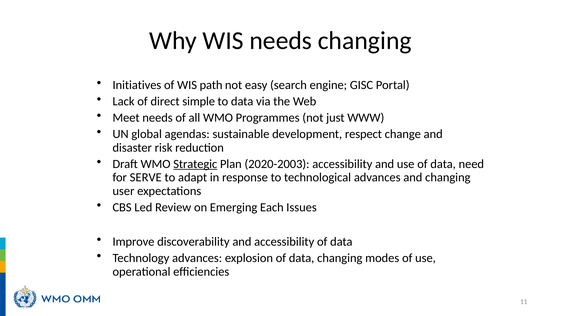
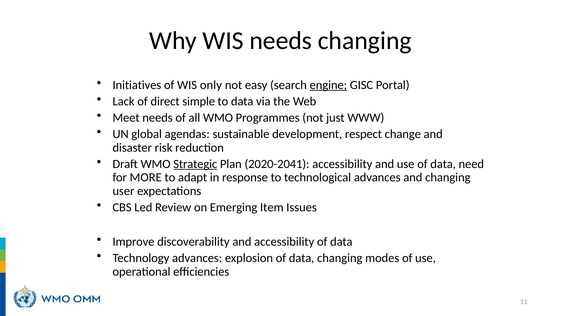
path: path -> only (211, 85)
engine underline: none -> present (328, 85)
2020-2003: 2020-2003 -> 2020-2041 (277, 164)
SERVE: SERVE -> MORE (146, 177)
Each: Each -> Item (272, 207)
